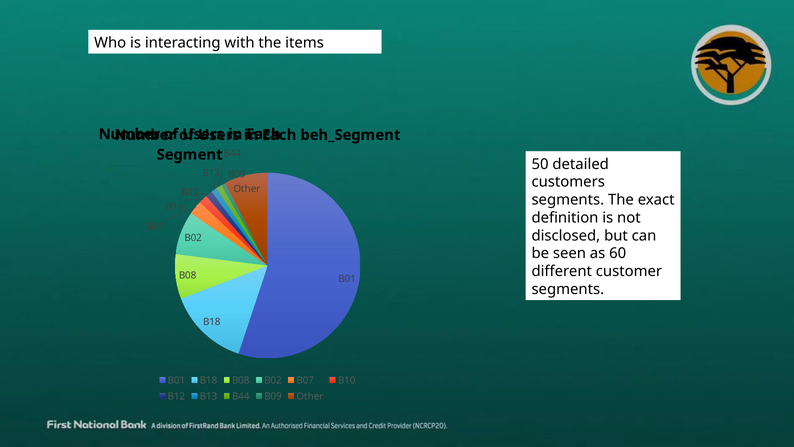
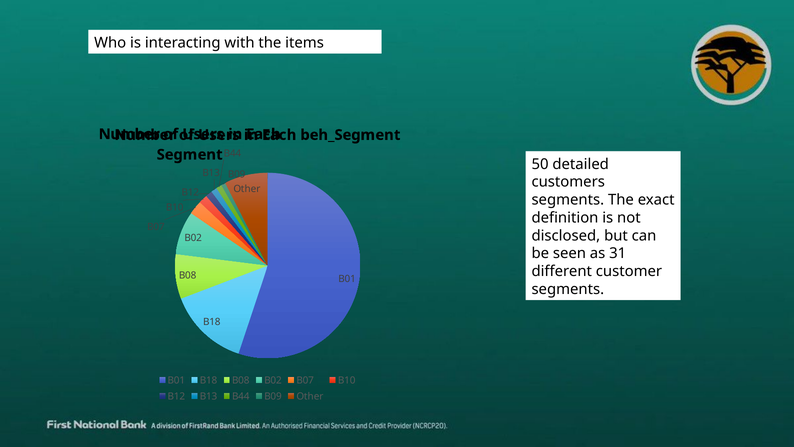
60: 60 -> 31 (618, 253)
